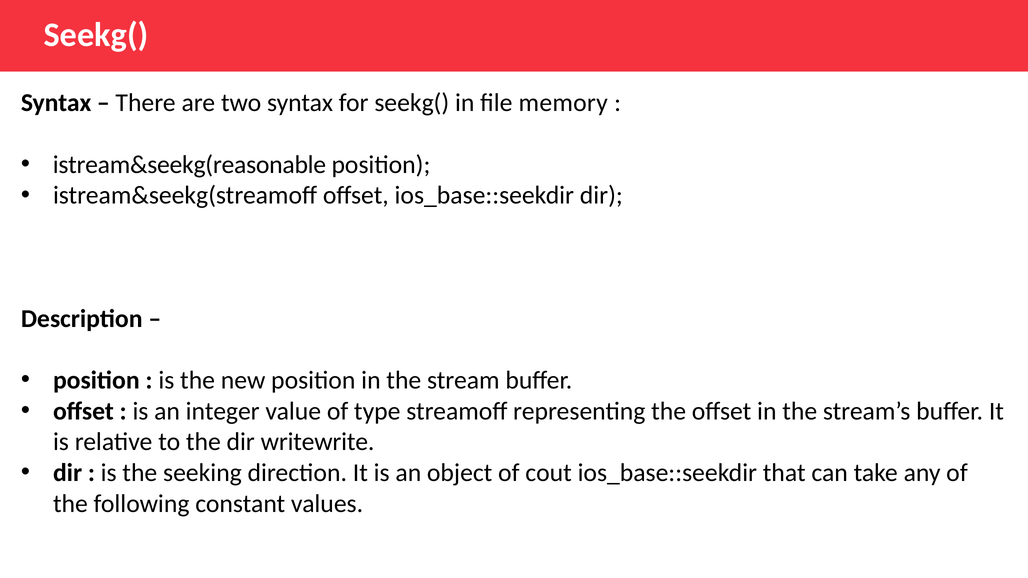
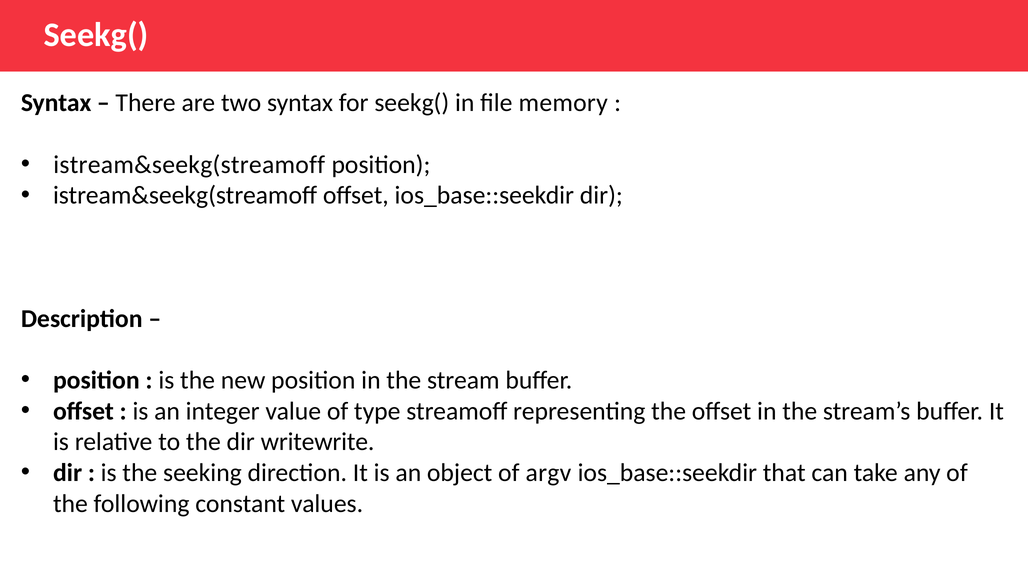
istream&seekg(reasonable: istream&seekg(reasonable -> istream&seekg(streamoff (189, 165)
cout: cout -> argv (548, 473)
